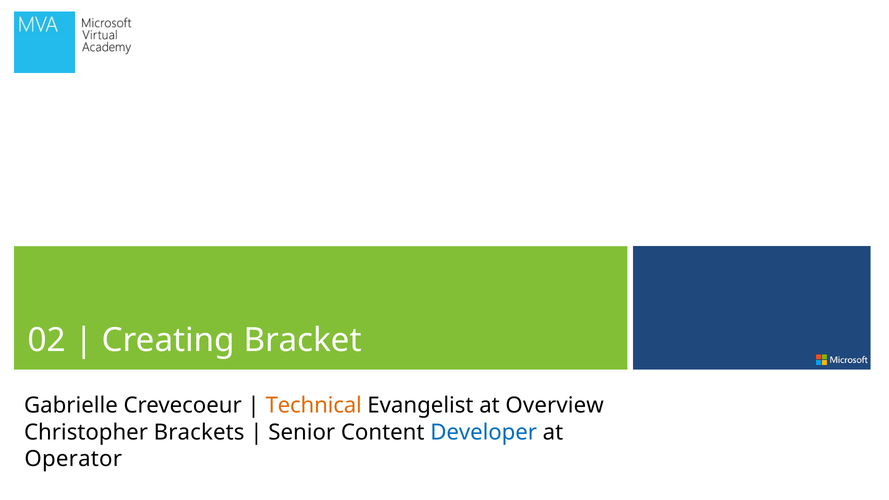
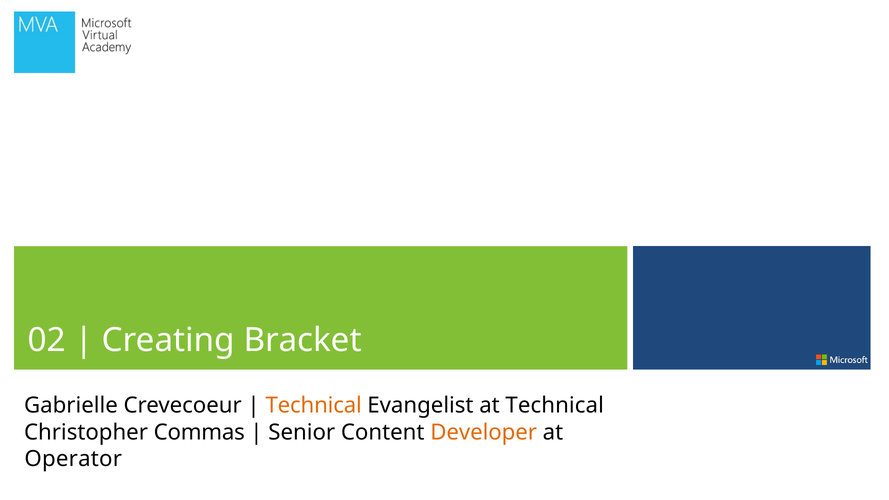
at Overview: Overview -> Technical (555, 406)
Brackets: Brackets -> Commas (199, 432)
Developer colour: blue -> orange (484, 432)
